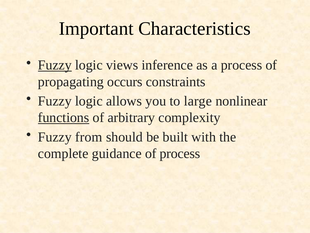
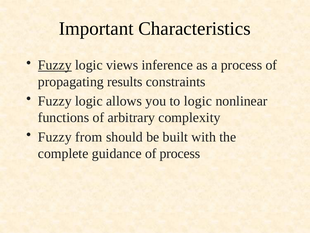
occurs: occurs -> results (125, 82)
to large: large -> logic (198, 101)
functions underline: present -> none (64, 117)
